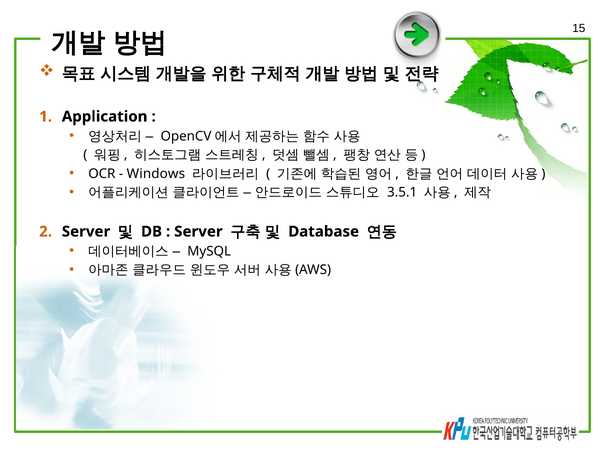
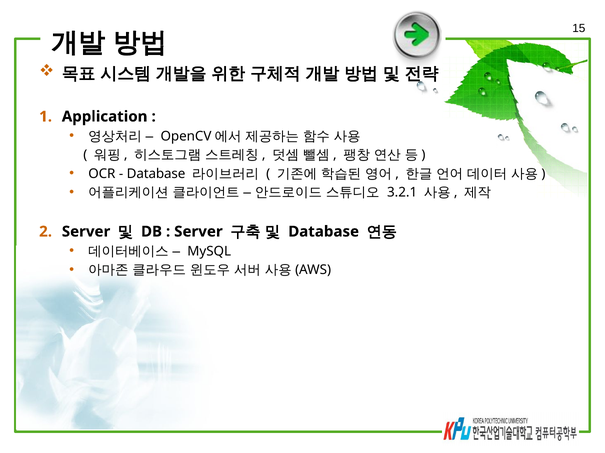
Windows: Windows -> Database (156, 174)
3.5.1: 3.5.1 -> 3.2.1 (402, 193)
